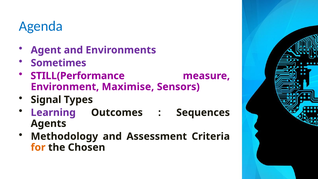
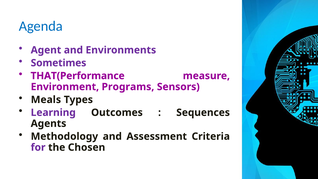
STILL(Performance: STILL(Performance -> THAT(Performance (78, 76)
Maximise: Maximise -> Programs (128, 87)
Signal: Signal -> Meals (46, 100)
for colour: orange -> purple (38, 147)
